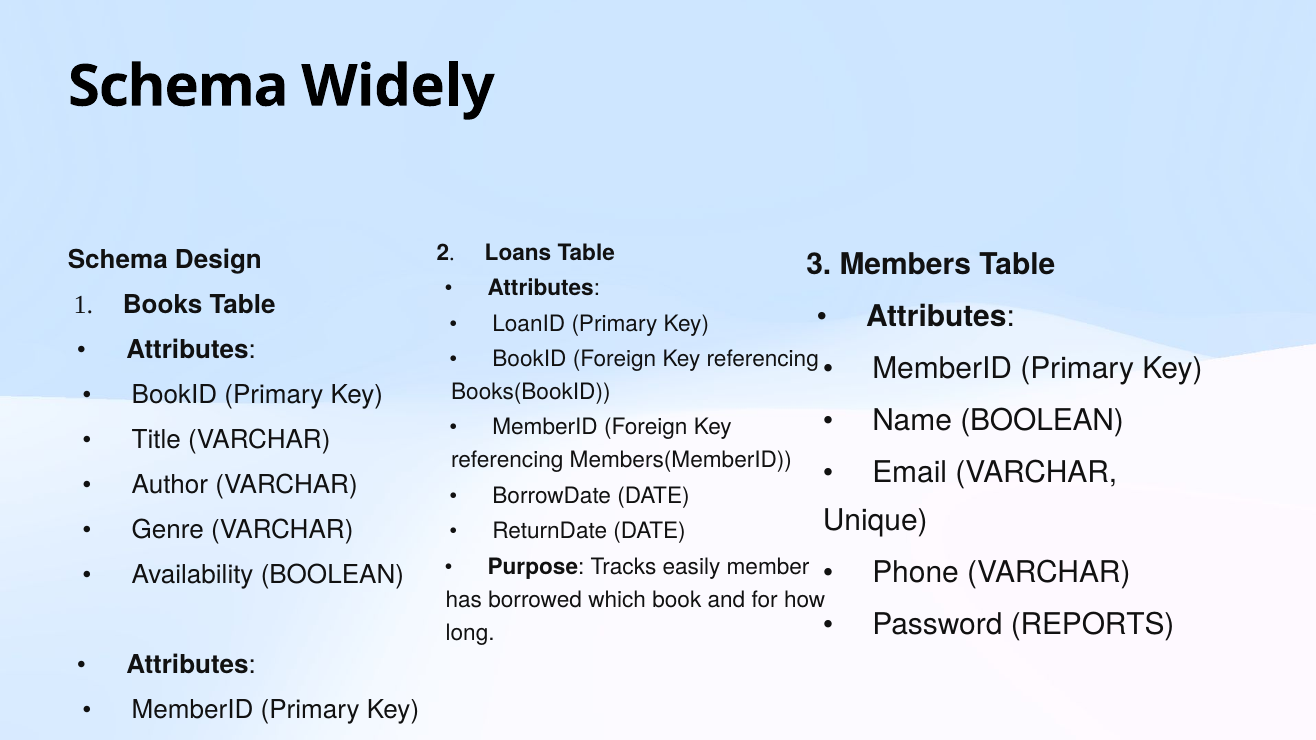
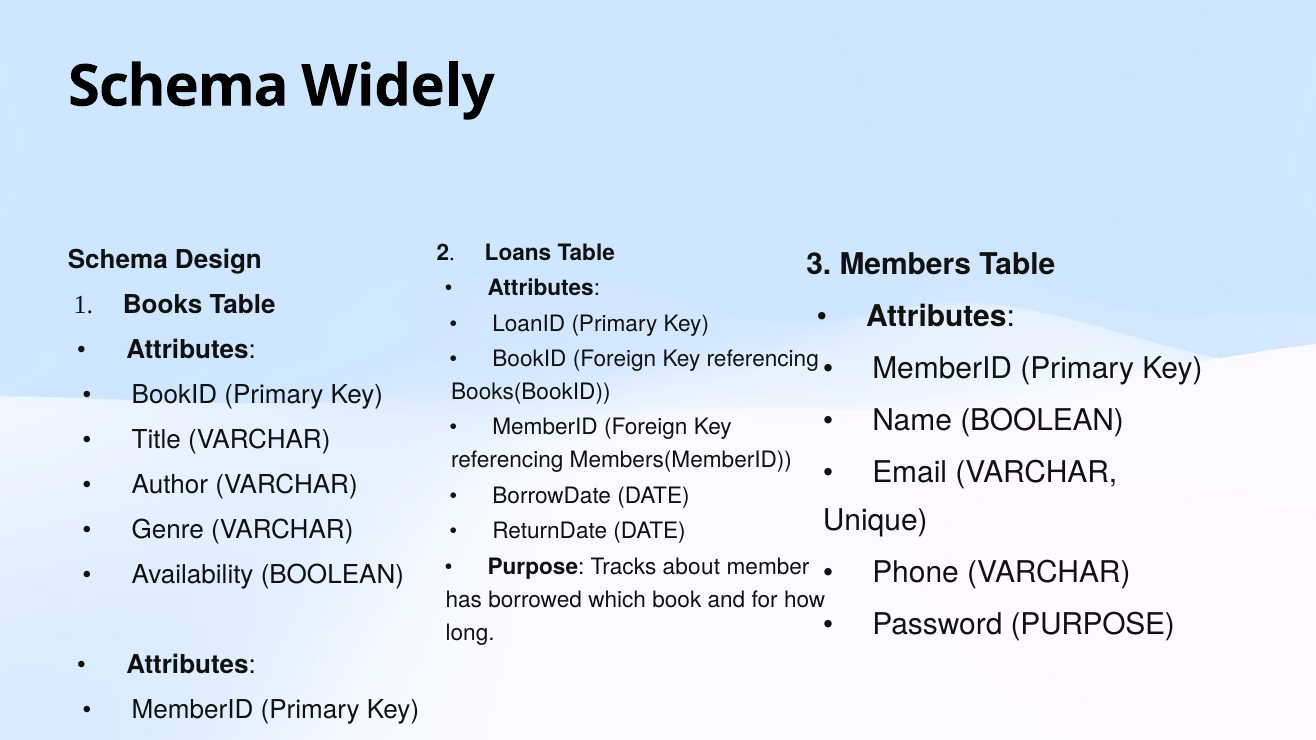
Tracks easily: easily -> about (691, 567)
Password REPORTS: REPORTS -> PURPOSE (1093, 625)
